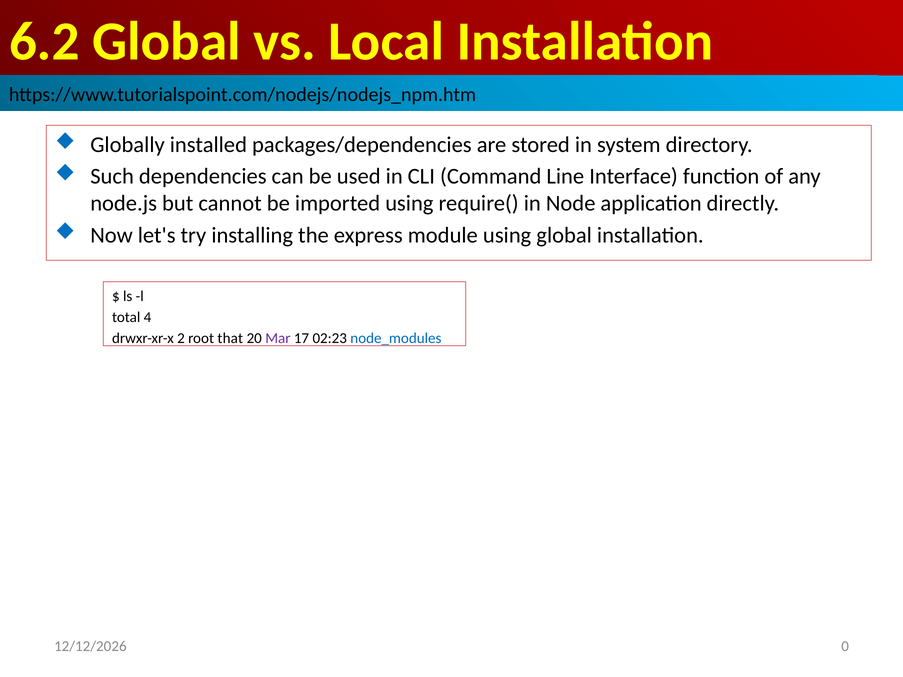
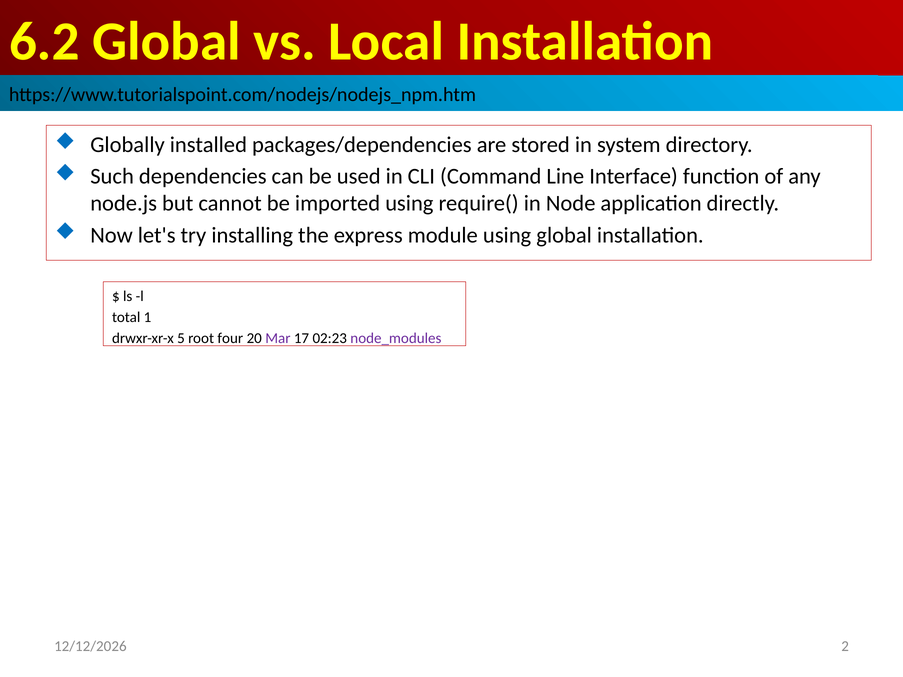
4: 4 -> 1 (147, 317)
2: 2 -> 5 (181, 338)
that: that -> four (230, 338)
node_modules colour: blue -> purple (396, 338)
0: 0 -> 2 (845, 647)
